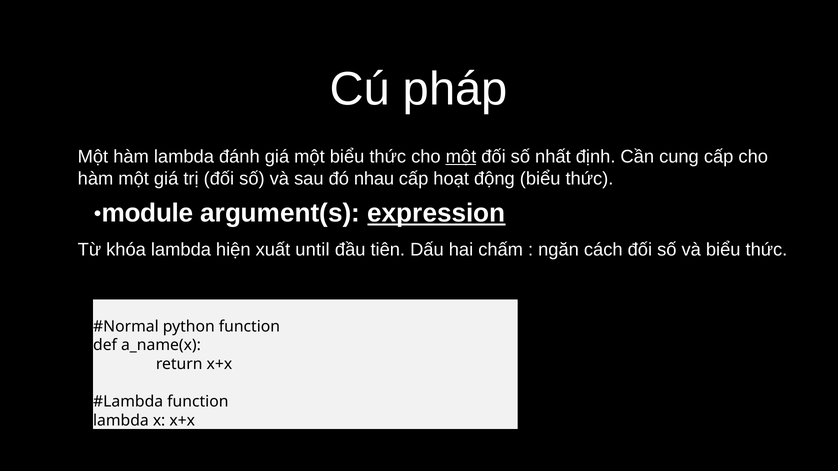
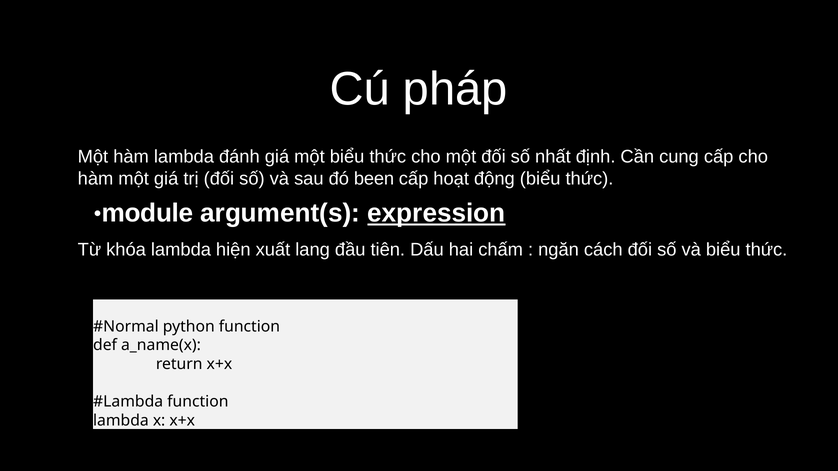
một underline: present -> none (461, 157)
nhau: nhau -> been (374, 179)
until: until -> lang (313, 250)
